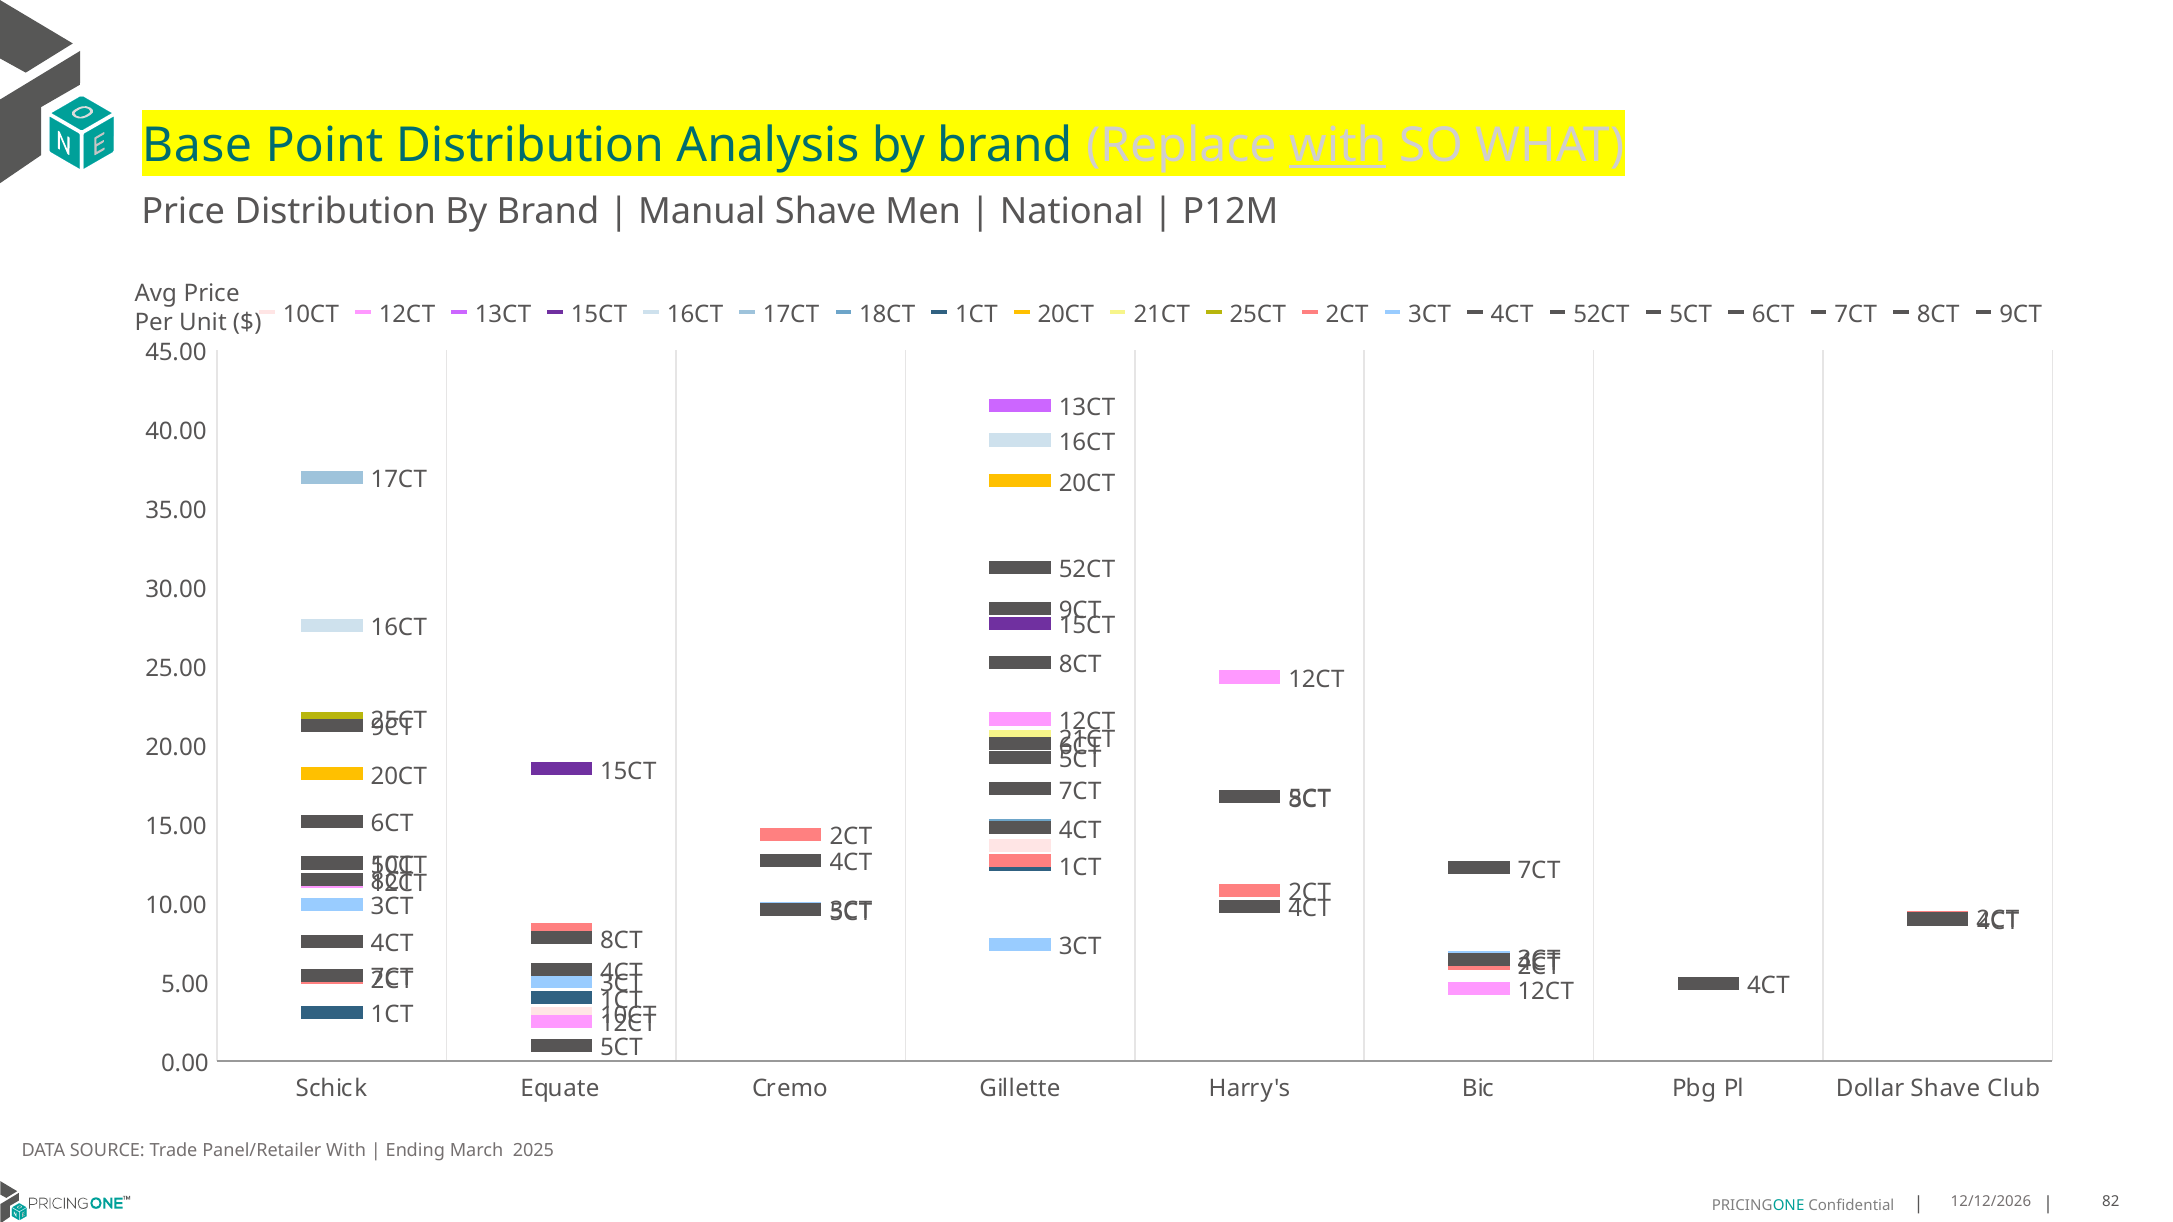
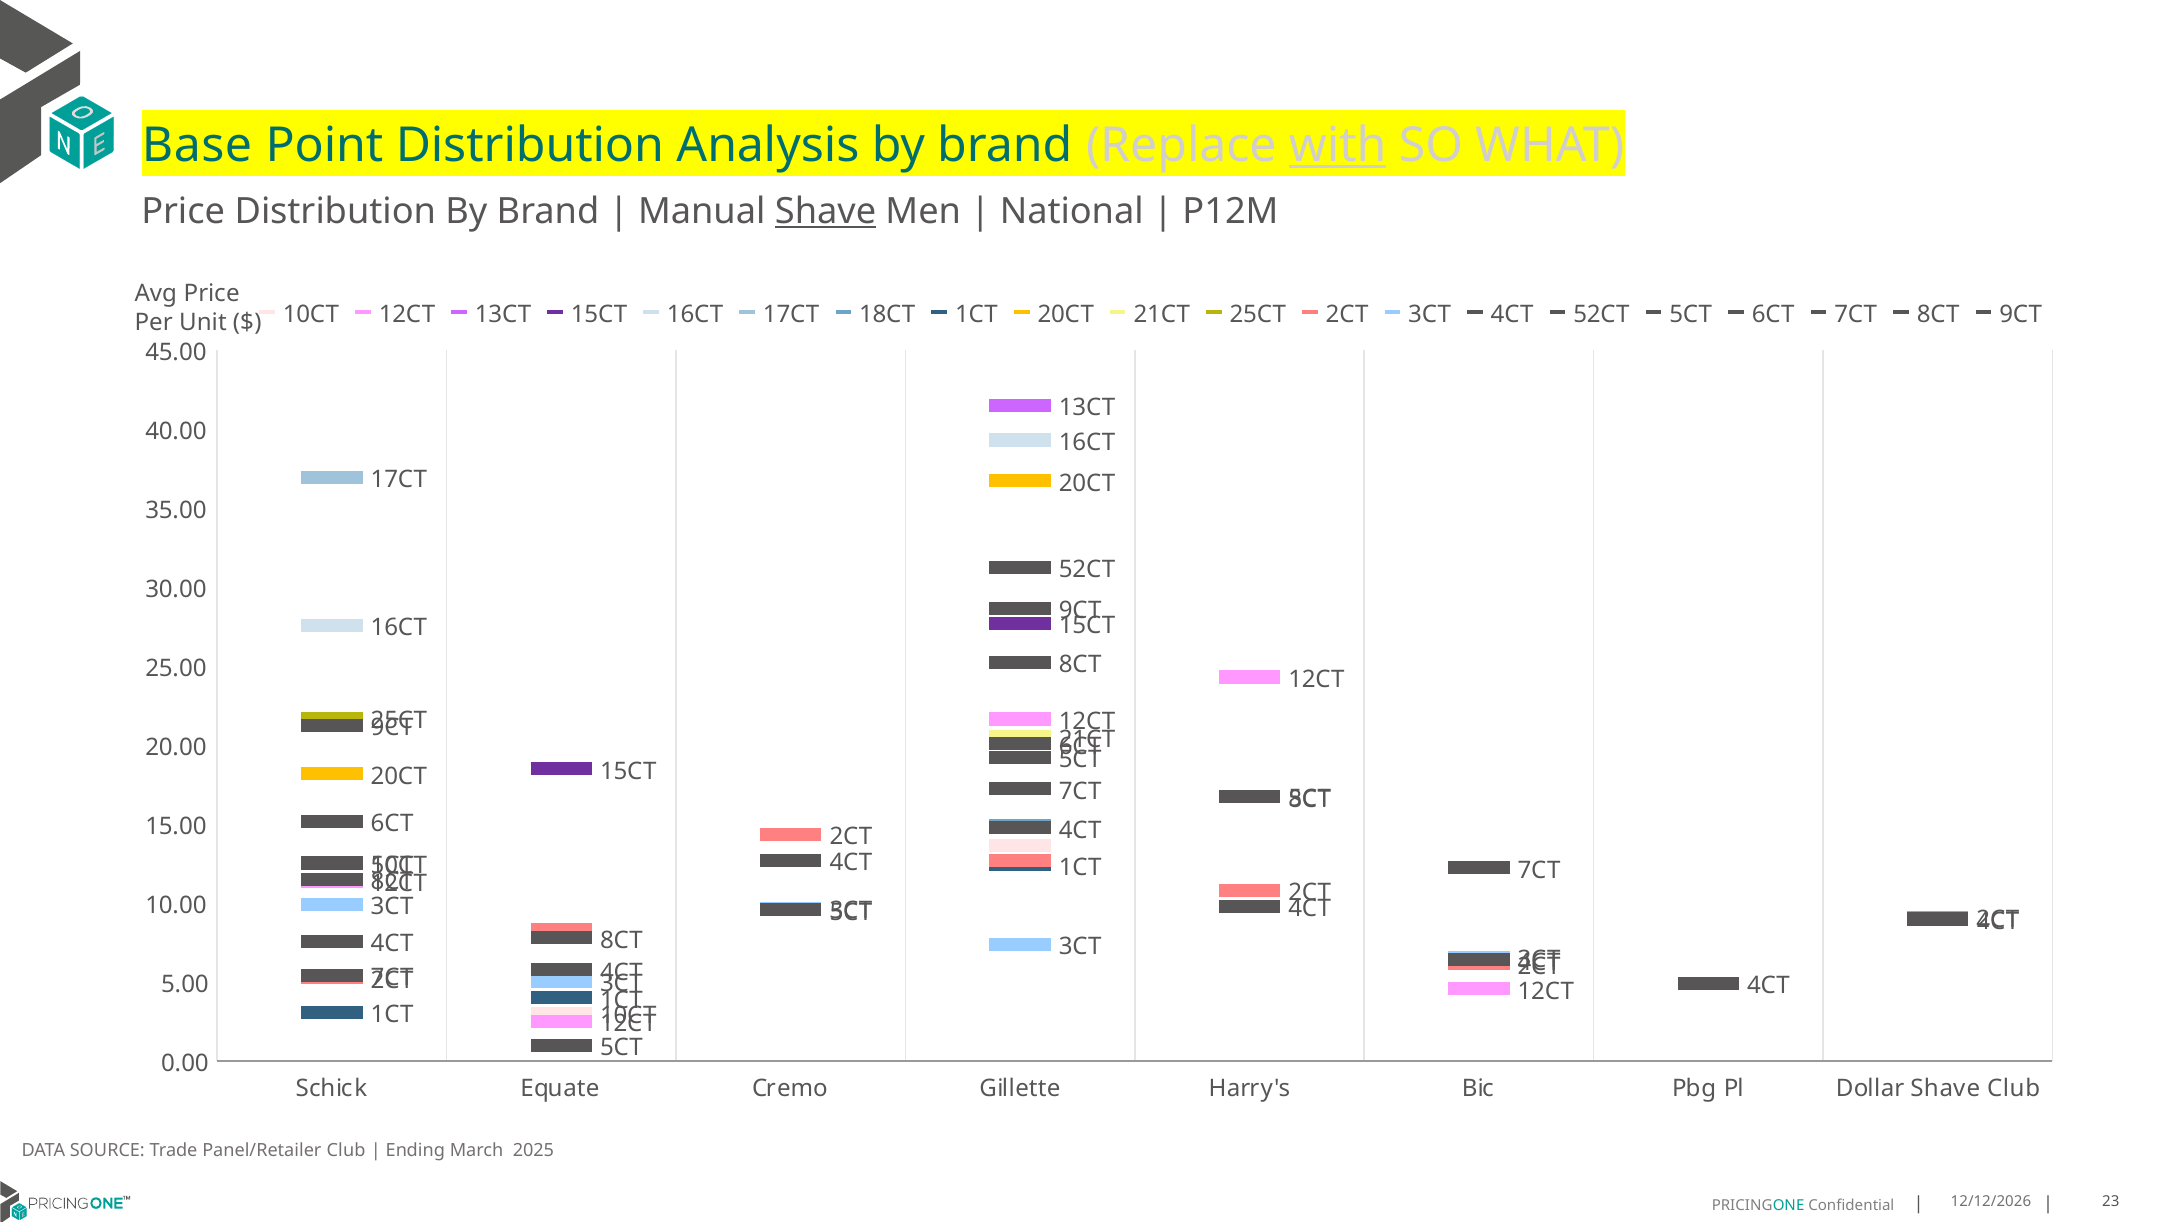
Shave underline: none -> present (826, 212)
Panel/Retailer With: With -> Club (346, 1151)
82: 82 -> 23 (2111, 1202)
